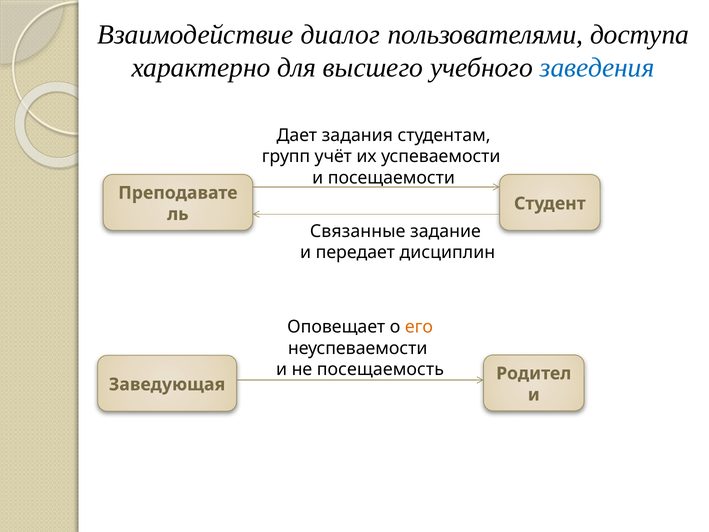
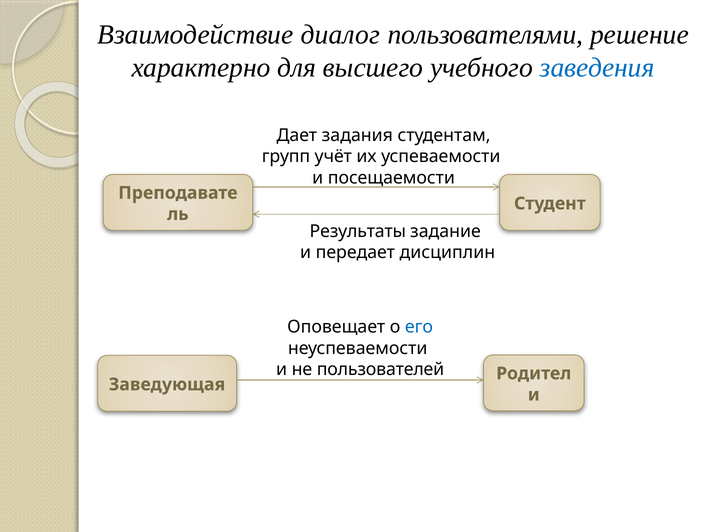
доступа: доступа -> решение (639, 34)
Связанные: Связанные -> Результаты (358, 231)
его colour: orange -> blue (419, 327)
посещаемость: посещаемость -> пользователей (380, 369)
